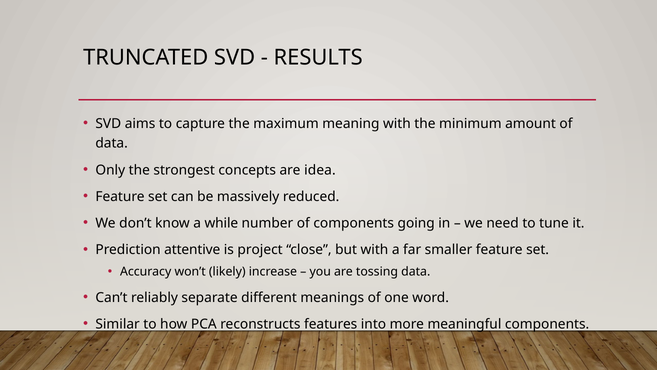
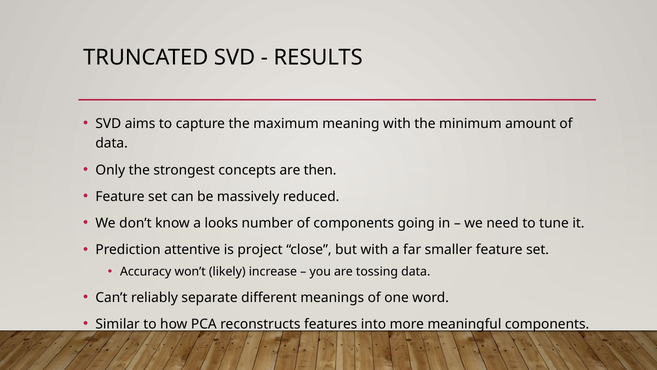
idea: idea -> then (320, 170)
while: while -> looks (221, 223)
